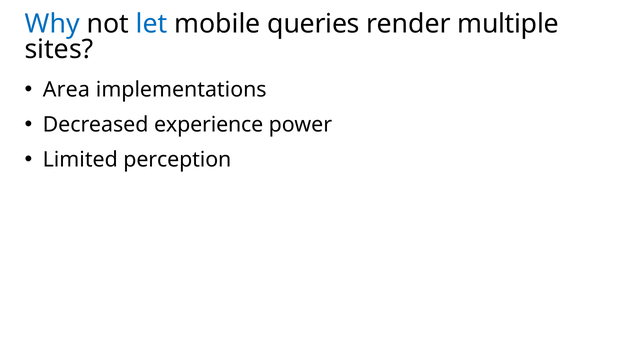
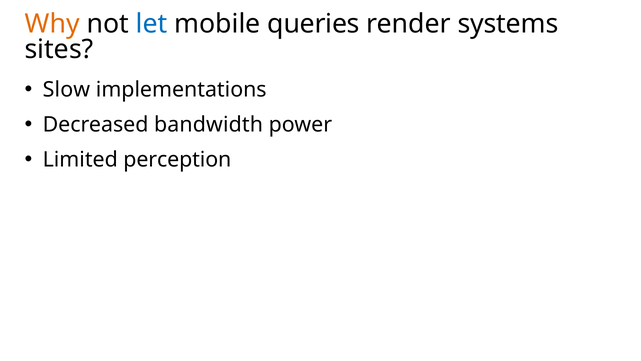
Why colour: blue -> orange (52, 24)
multiple: multiple -> systems (508, 24)
Area: Area -> Slow (66, 90)
experience: experience -> bandwidth (209, 125)
